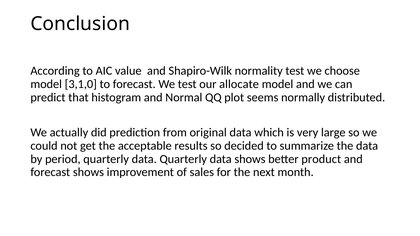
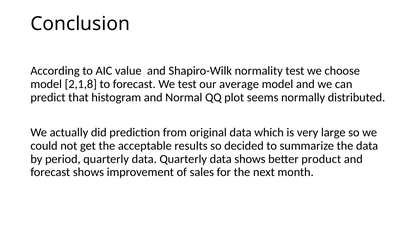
3,1,0: 3,1,0 -> 2,1,8 (81, 84)
allocate: allocate -> average (239, 84)
